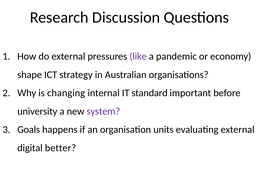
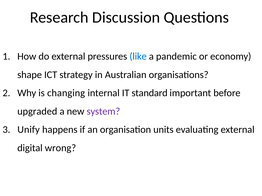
like colour: purple -> blue (138, 57)
university: university -> upgraded (37, 112)
Goals: Goals -> Unify (29, 130)
better: better -> wrong (60, 148)
